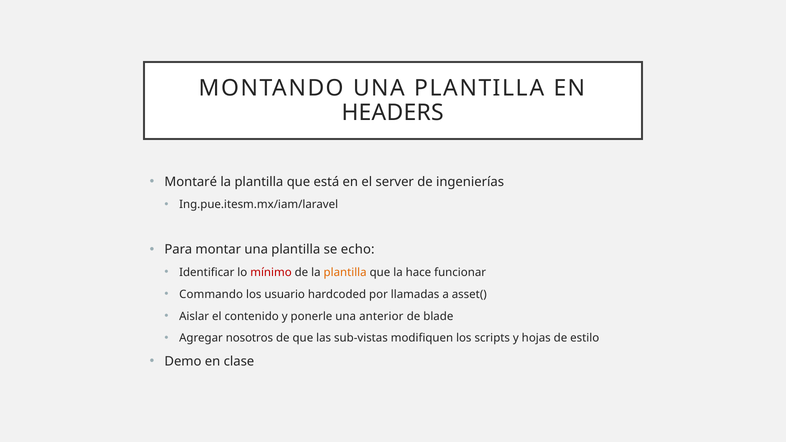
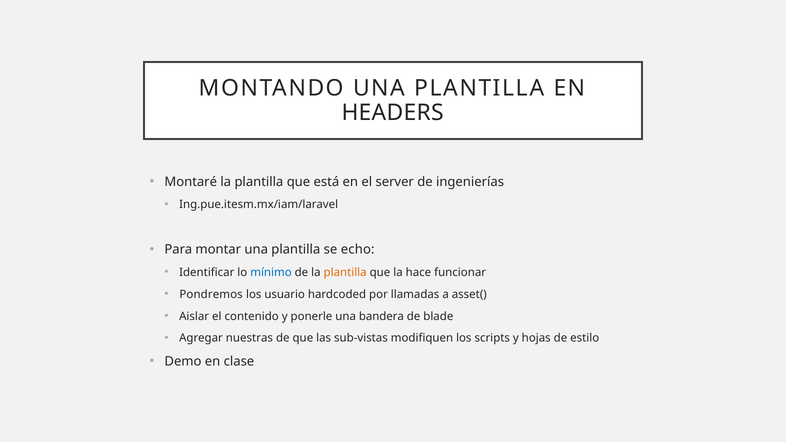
mínimo colour: red -> blue (271, 272)
Commando: Commando -> Pondremos (211, 294)
anterior: anterior -> bandera (381, 316)
nosotros: nosotros -> nuestras (249, 338)
